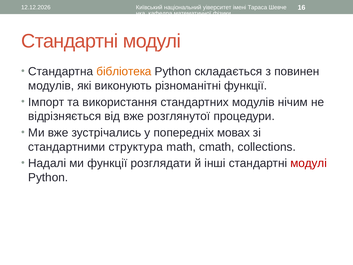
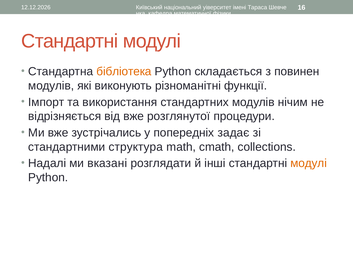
мовах: мовах -> задає (233, 133)
ми функції: функції -> вказані (107, 163)
модулі colour: red -> orange (309, 163)
